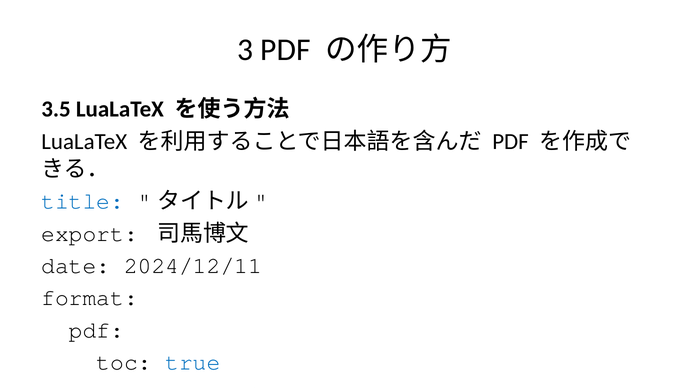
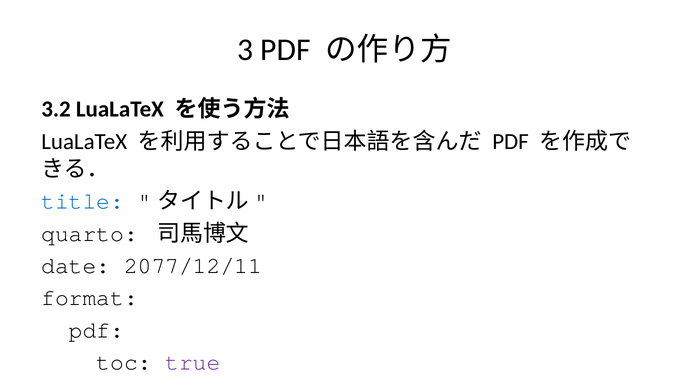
3.5: 3.5 -> 3.2 (56, 109)
export: export -> quarto (90, 233)
2024/12/11: 2024/12/11 -> 2077/12/11 (193, 265)
true colour: blue -> purple (193, 362)
